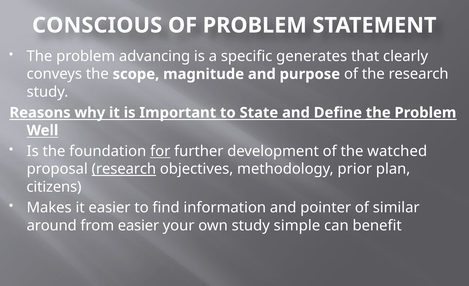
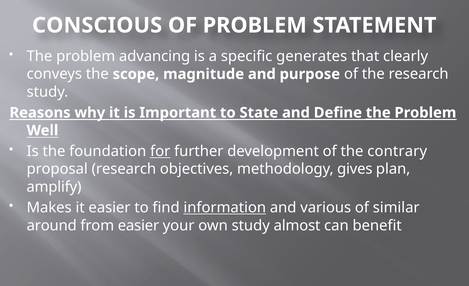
watched: watched -> contrary (397, 151)
research underline: present -> none (124, 169)
prior: prior -> gives (355, 169)
citizens: citizens -> amplify (54, 187)
information underline: none -> present (225, 208)
pointer: pointer -> various (326, 208)
simple: simple -> almost (297, 225)
